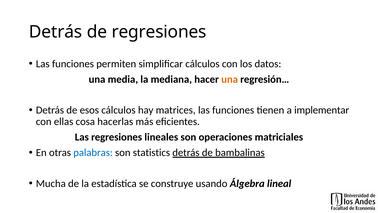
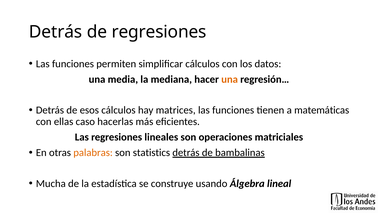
implementar: implementar -> matemáticas (322, 110)
cosa: cosa -> caso (85, 121)
palabras colour: blue -> orange (93, 152)
